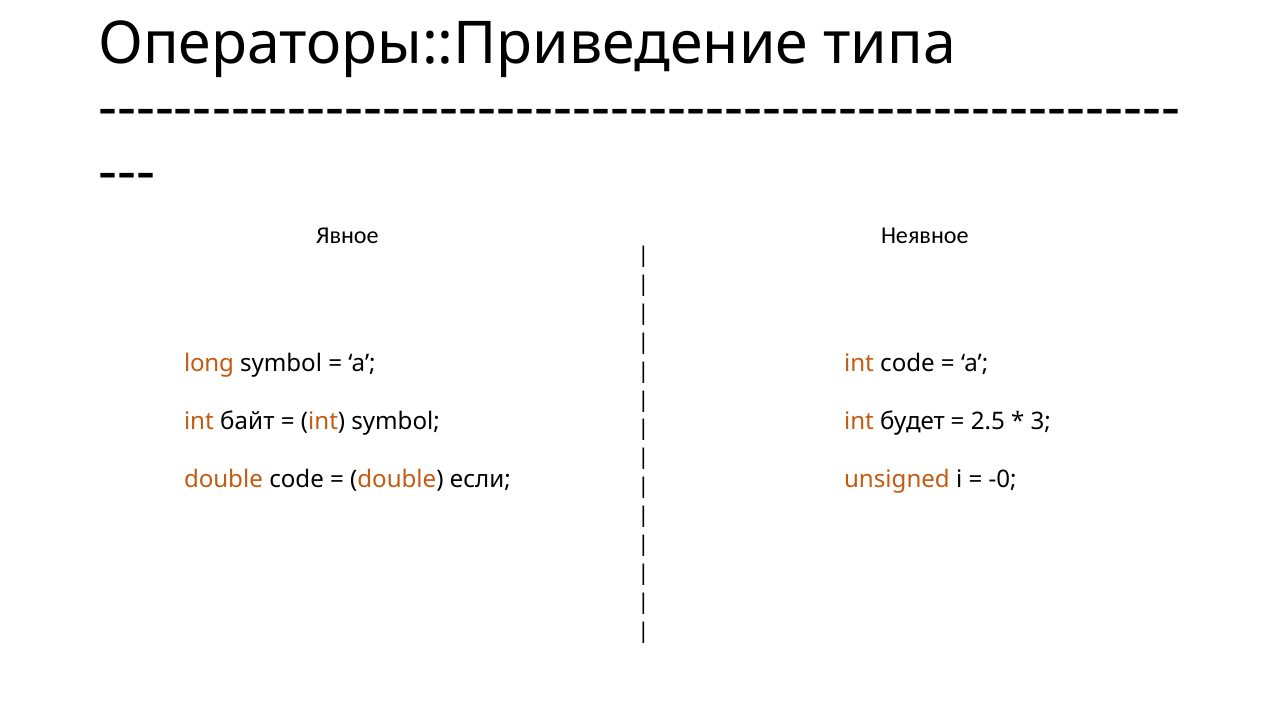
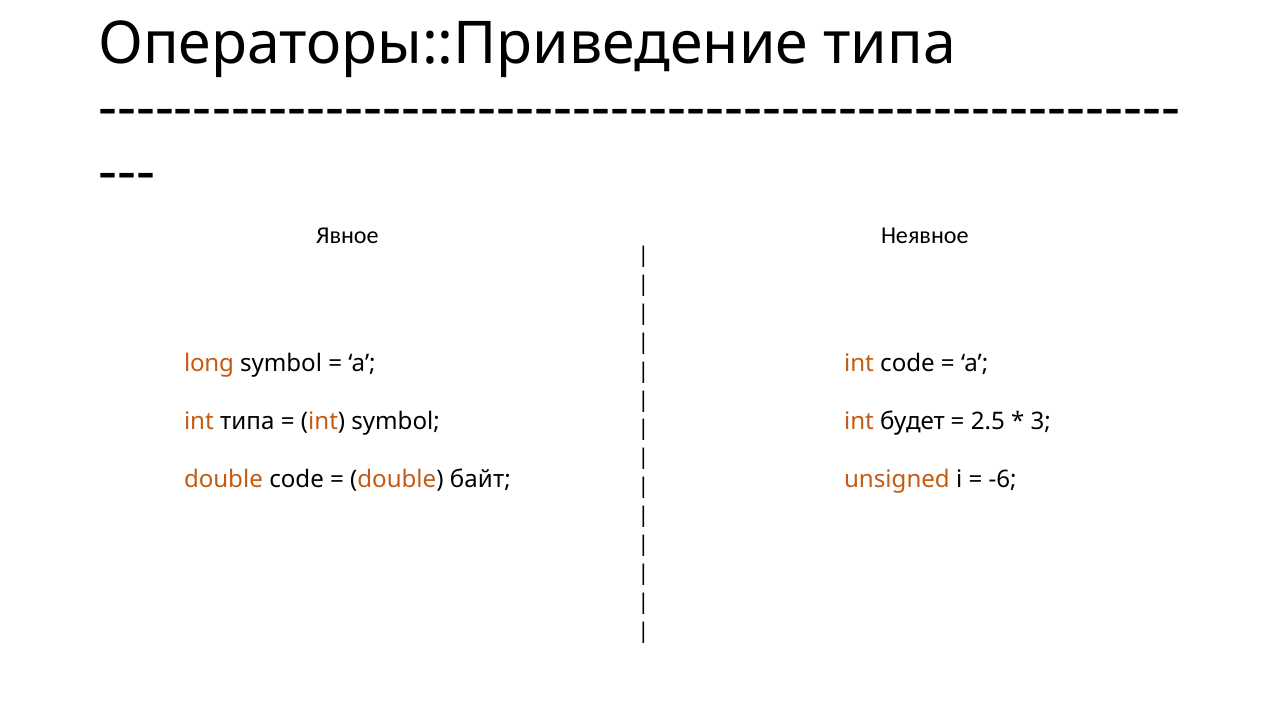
int байт: байт -> типа (247, 421)
если: если -> байт (480, 479)
-0: -0 -> -6 (1003, 479)
